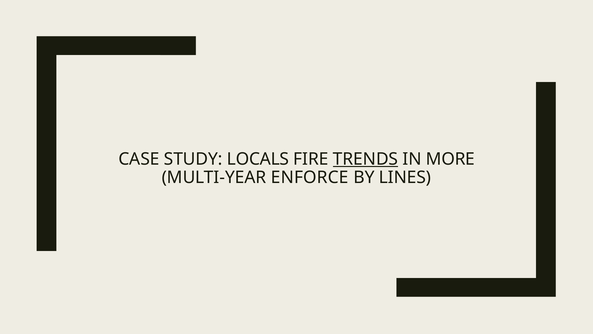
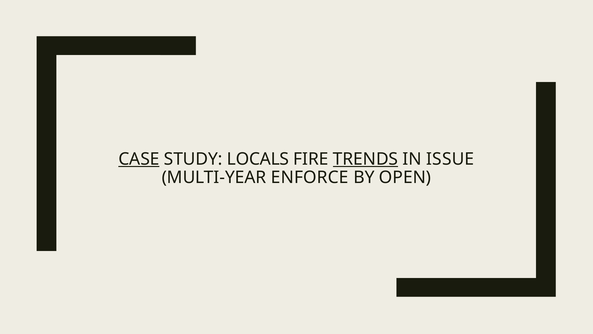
CASE underline: none -> present (139, 159)
MORE: MORE -> ISSUE (450, 159)
LINES: LINES -> OPEN (405, 177)
